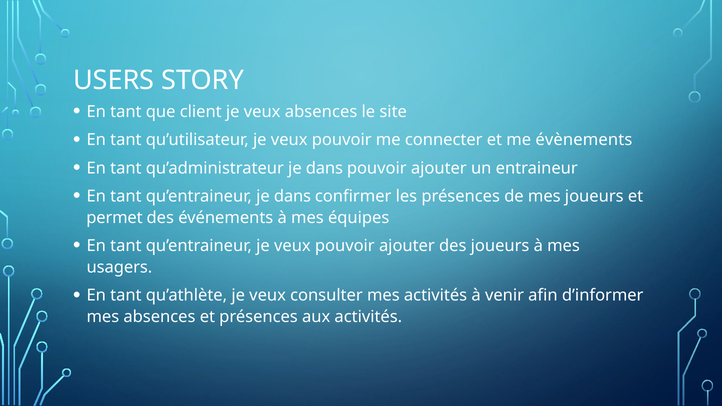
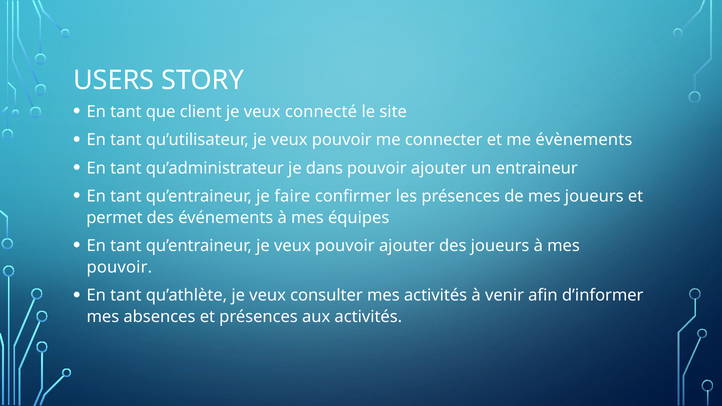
veux absences: absences -> connecté (321, 112)
qu’entraineur je dans: dans -> faire (292, 196)
usagers: usagers -> pouvoir (119, 267)
